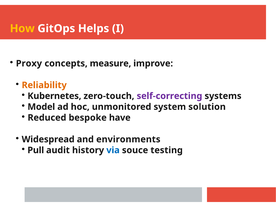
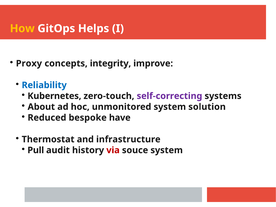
measure: measure -> integrity (110, 63)
Reliability colour: orange -> blue (44, 85)
Model: Model -> About (41, 107)
Widespread: Widespread -> Thermostat (48, 139)
environments: environments -> infrastructure (128, 139)
via colour: blue -> red (113, 150)
souce testing: testing -> system (167, 150)
